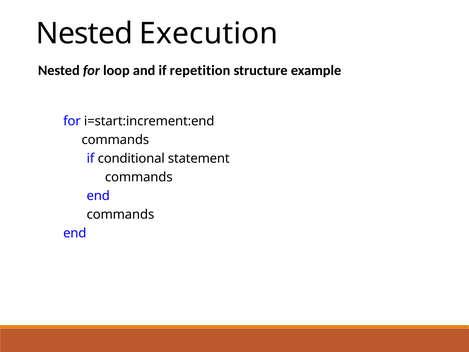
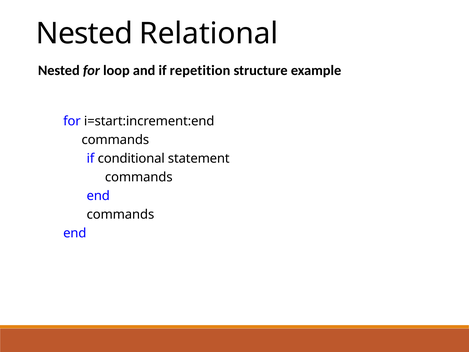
Execution: Execution -> Relational (209, 34)
